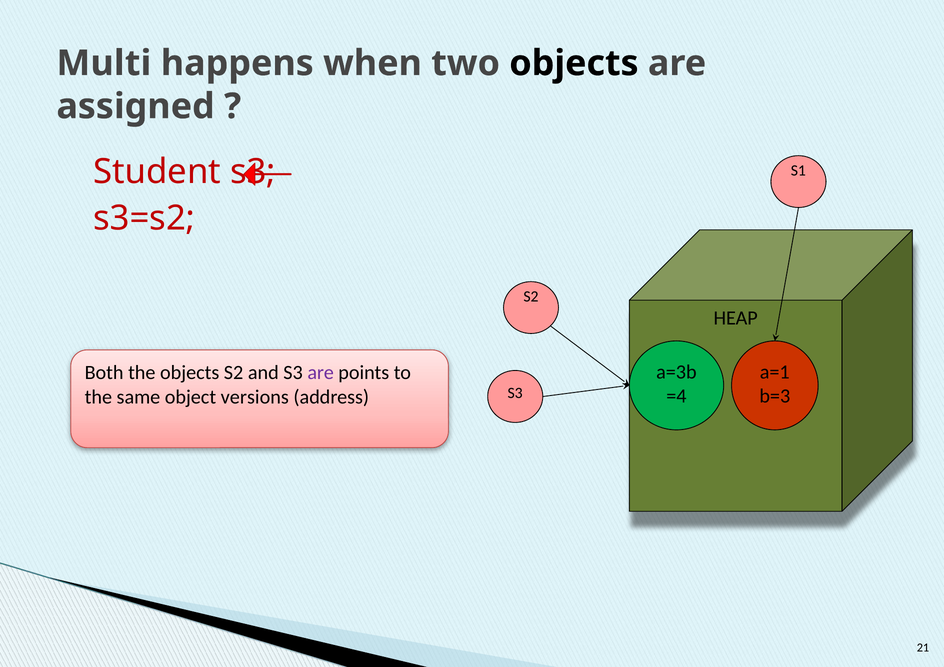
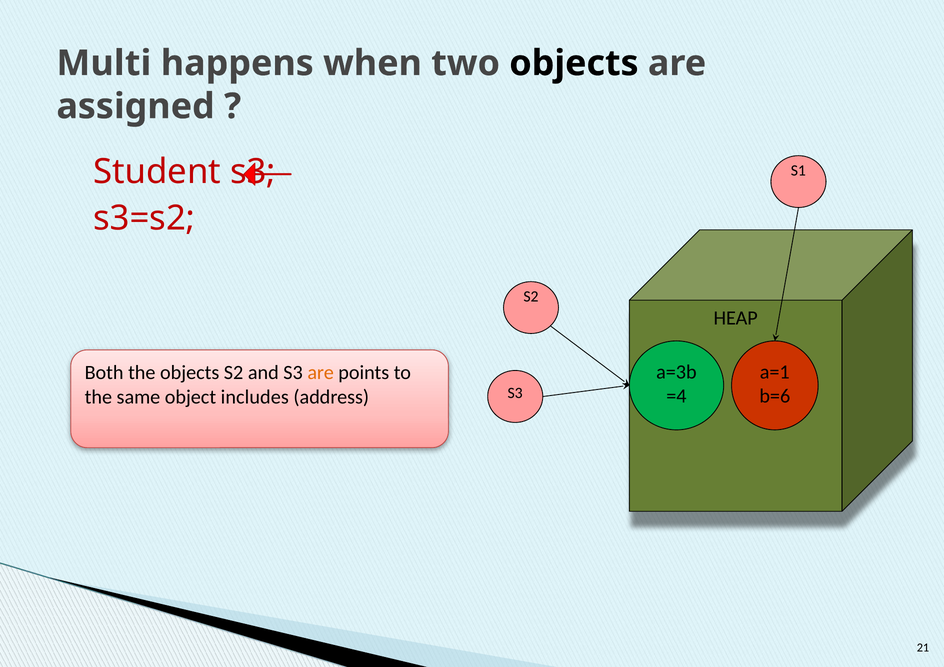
are colour: purple -> orange (321, 373)
b=3: b=3 -> b=6 (775, 396)
versions: versions -> includes (255, 397)
